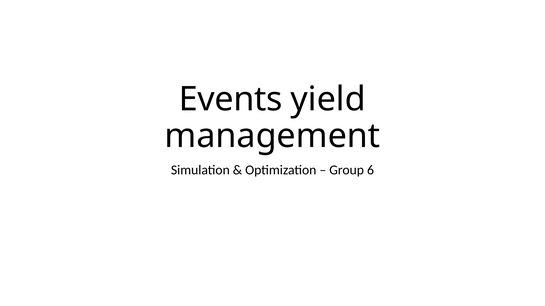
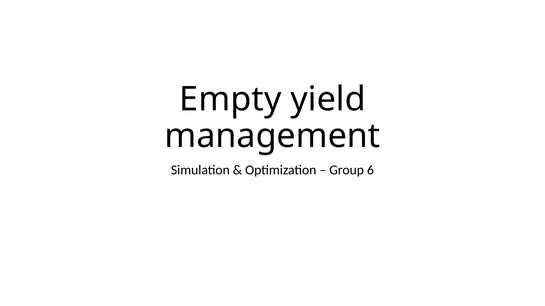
Events: Events -> Empty (230, 99)
